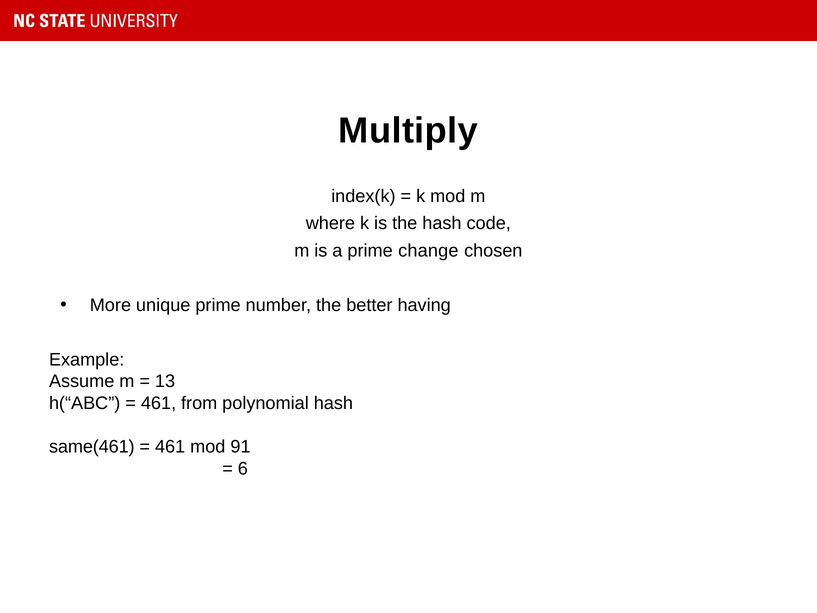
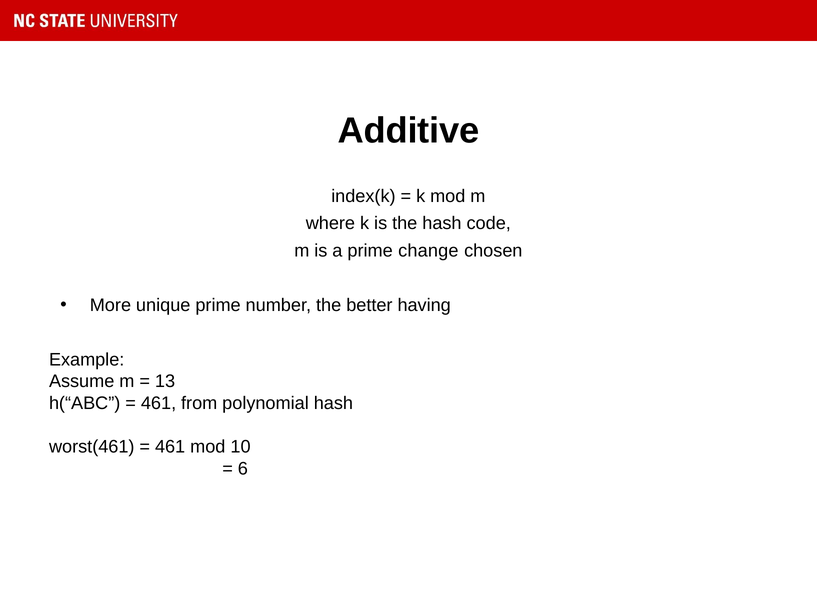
Multiply: Multiply -> Additive (409, 131)
same(461: same(461 -> worst(461 (92, 447)
91: 91 -> 10 (241, 447)
